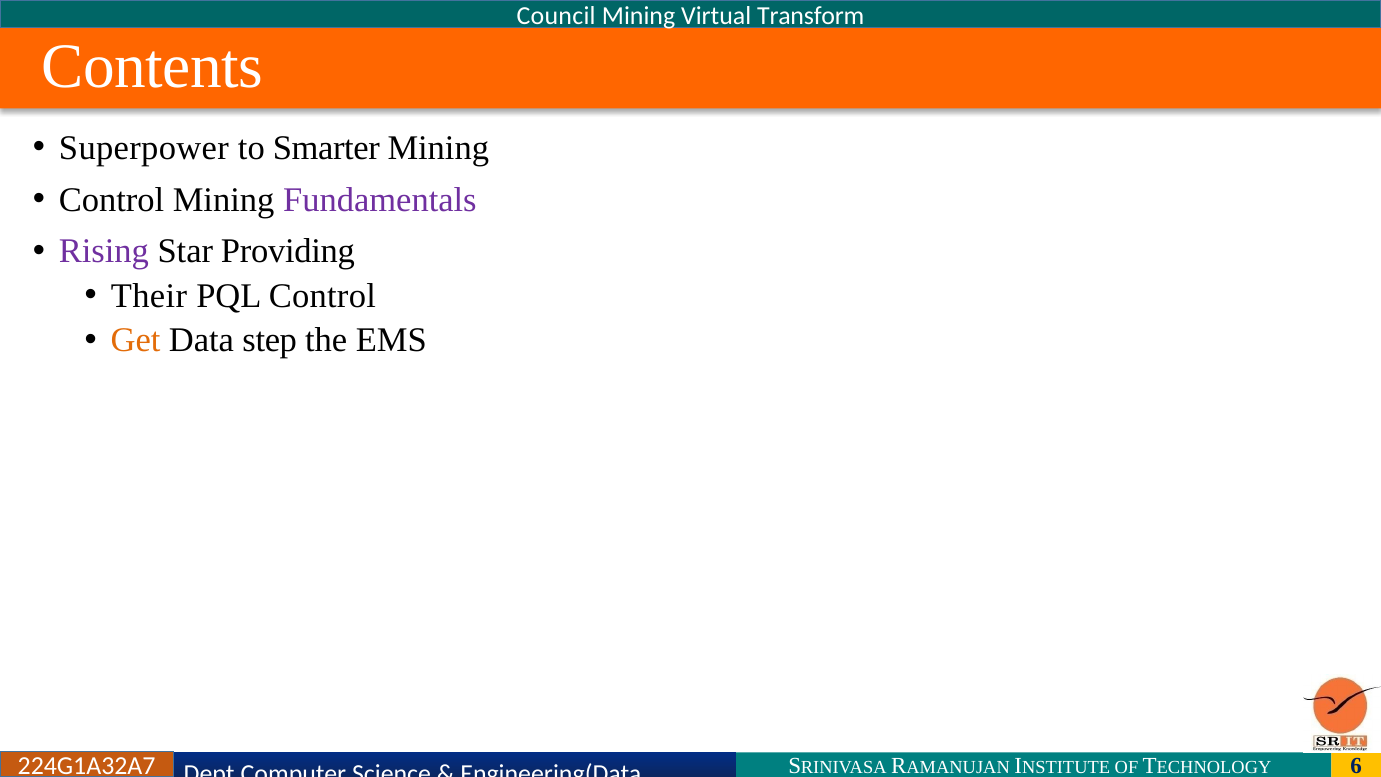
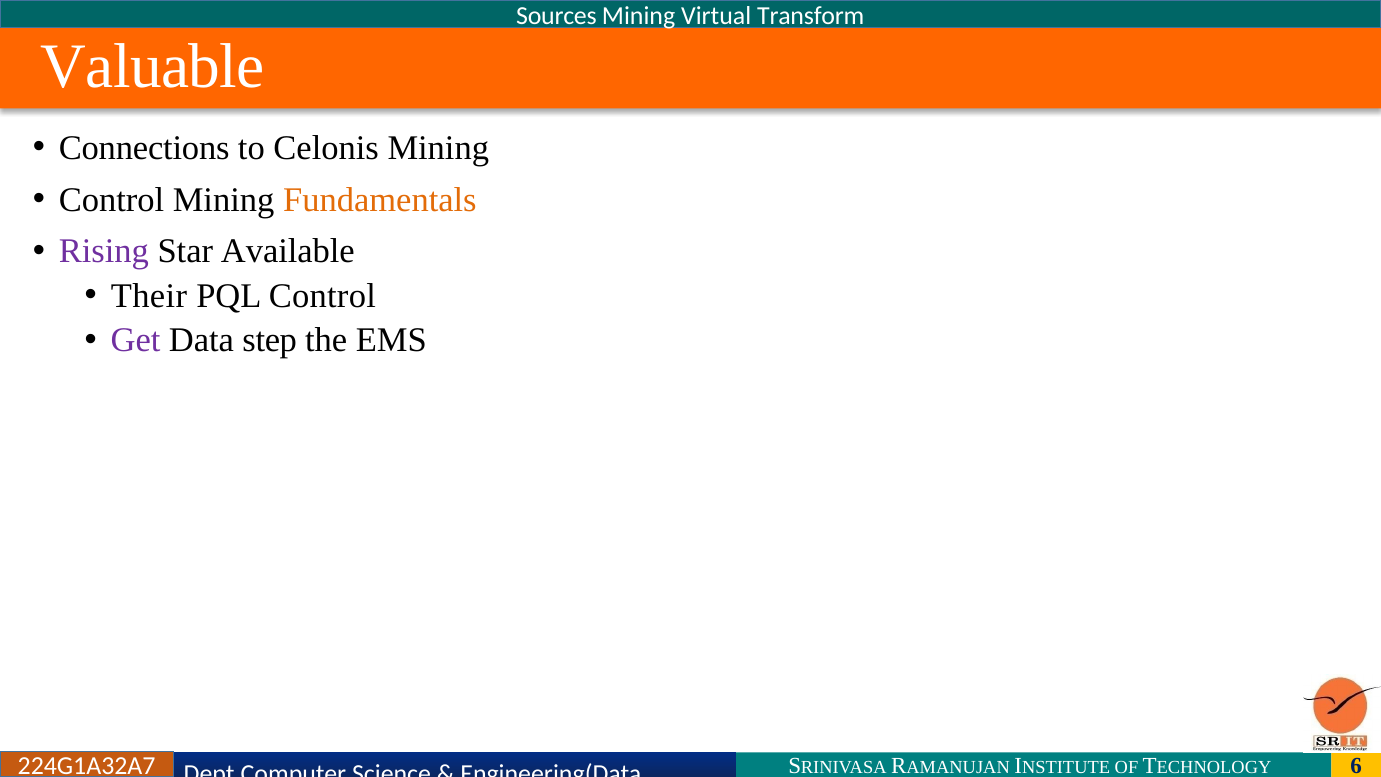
Council: Council -> Sources (556, 15)
Contents: Contents -> Valuable (153, 66)
Superpower: Superpower -> Connections (144, 148)
Smarter: Smarter -> Celonis (326, 148)
Fundamentals colour: purple -> orange (380, 200)
Providing: Providing -> Available (288, 251)
Get colour: orange -> purple (136, 340)
